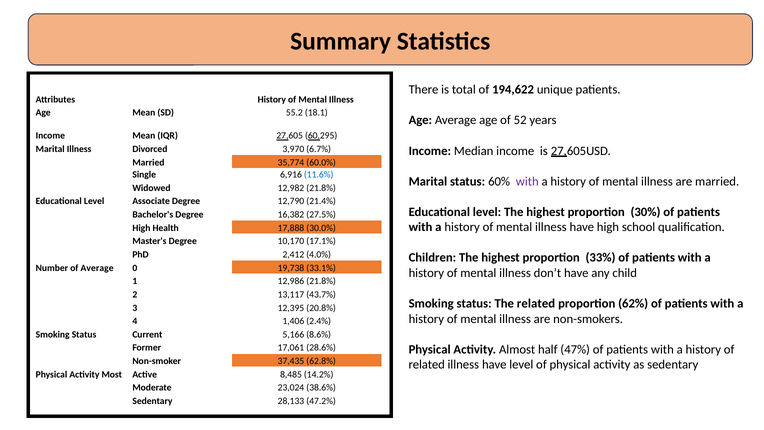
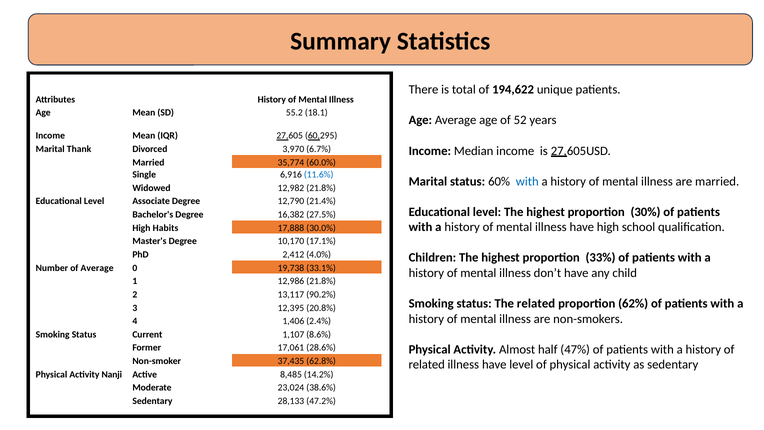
Marital Illness: Illness -> Thank (79, 149)
with colour: purple -> blue (527, 181)
Health: Health -> Habits (166, 228)
43.7%: 43.7% -> 90.2% (321, 294)
5,166: 5,166 -> 1,107 (293, 334)
Most: Most -> Nanji (112, 374)
